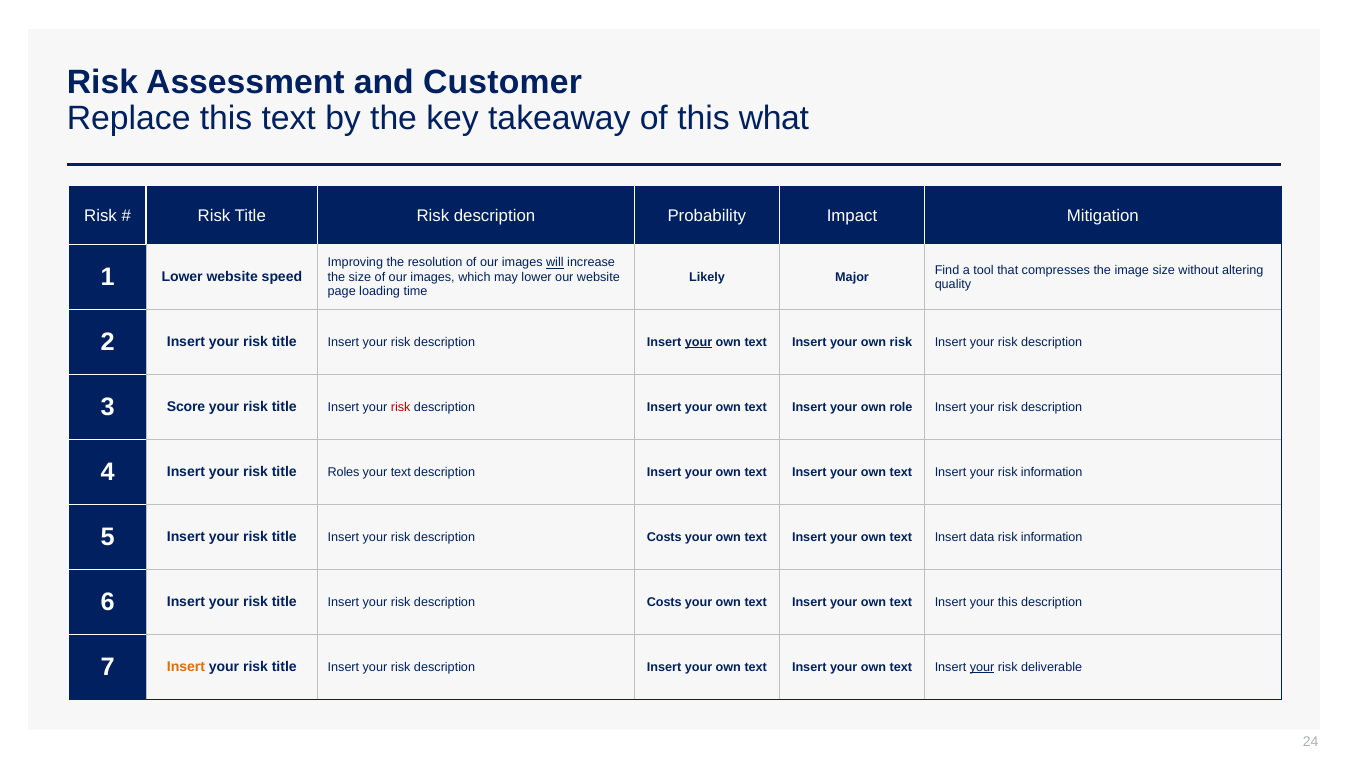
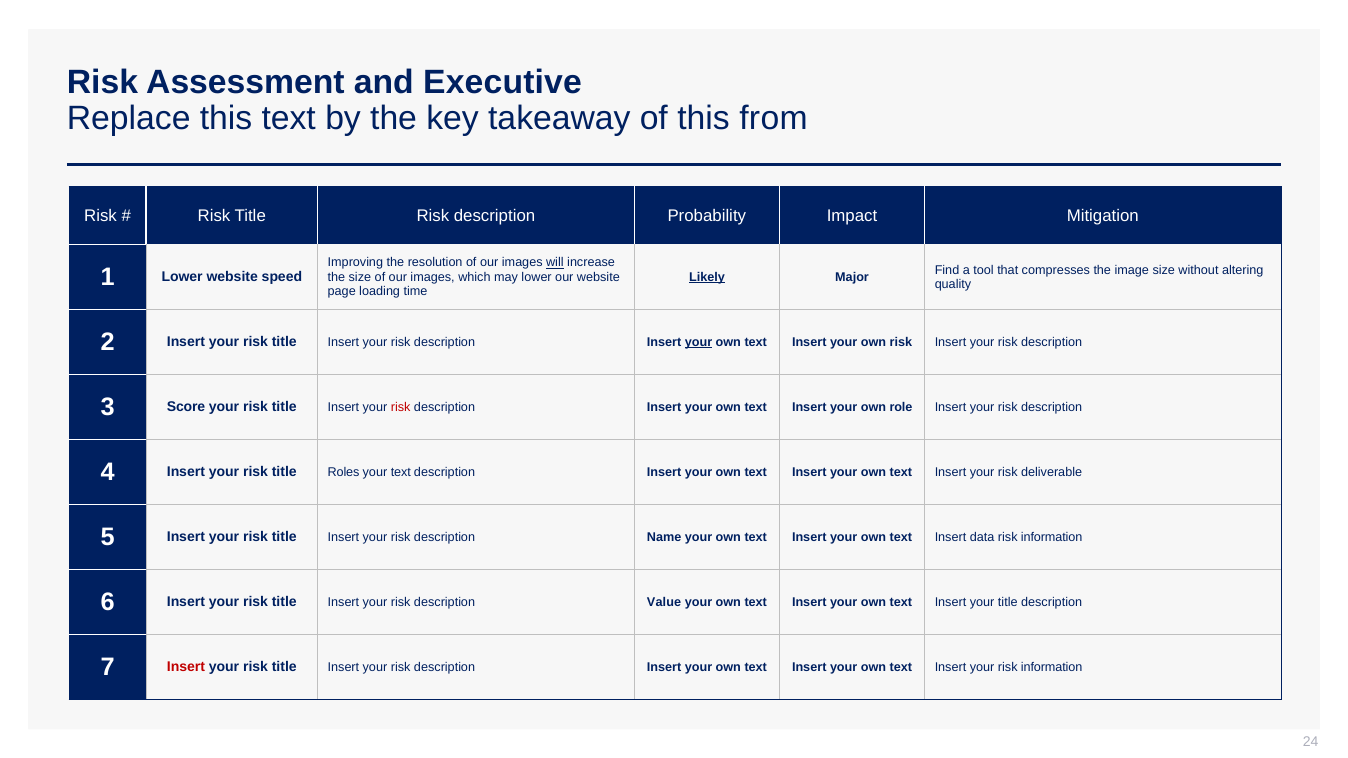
Customer: Customer -> Executive (503, 82)
what: what -> from (774, 119)
Likely underline: none -> present (707, 277)
your risk information: information -> deliverable (1052, 472)
Costs: Costs -> Name (664, 537)
Costs: Costs -> Value (664, 602)
your this: this -> title (1008, 602)
Insert colour: orange -> red (186, 667)
your underline: present -> none (982, 667)
deliverable: deliverable -> information (1052, 667)
